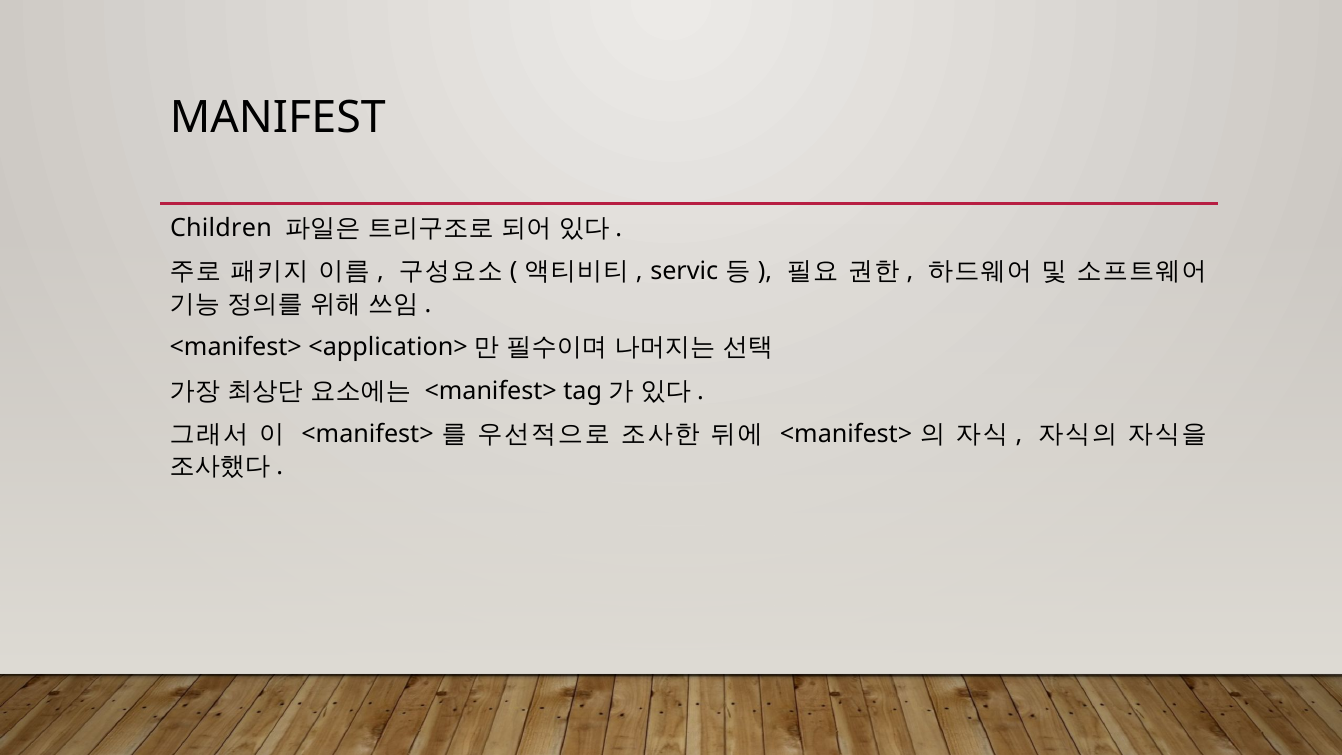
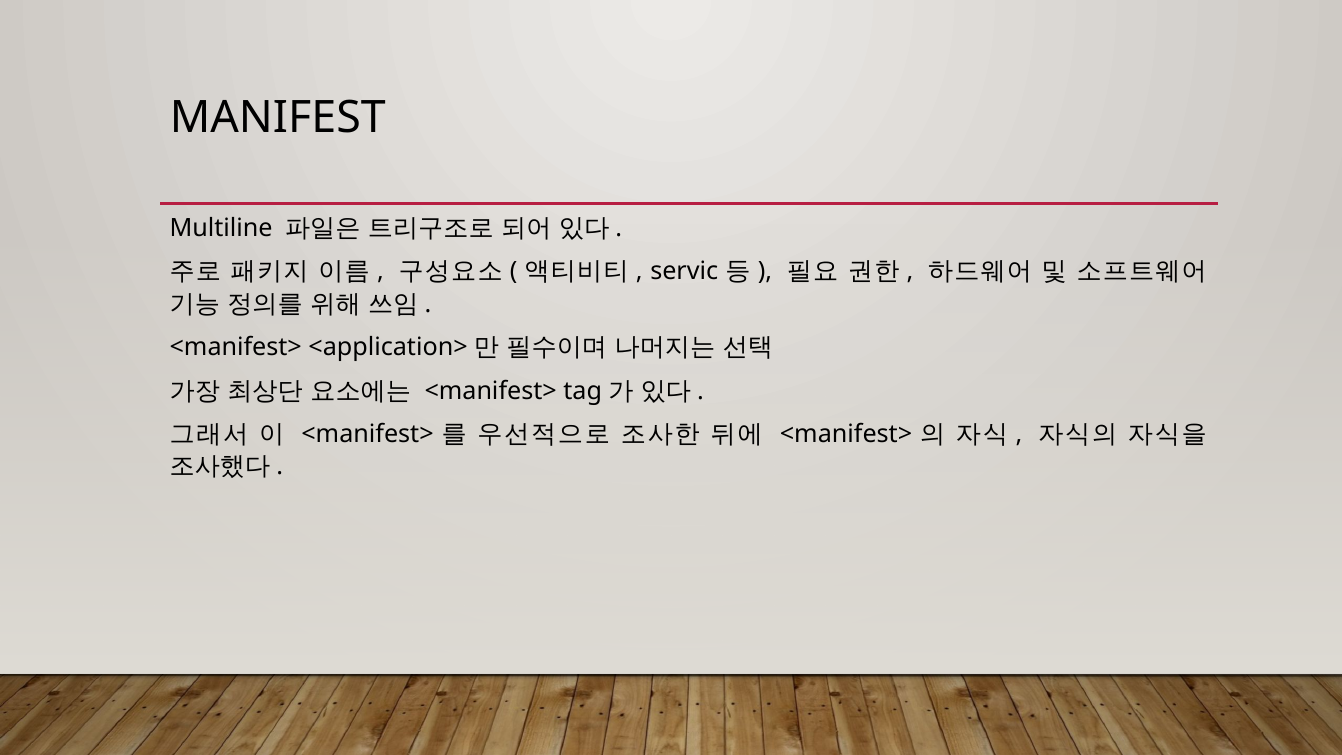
Children: Children -> Multiline (221, 228)
